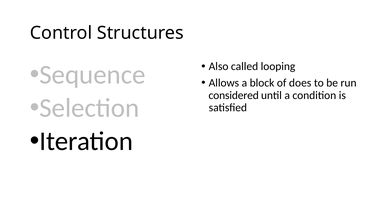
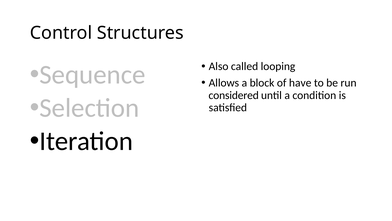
does: does -> have (300, 83)
